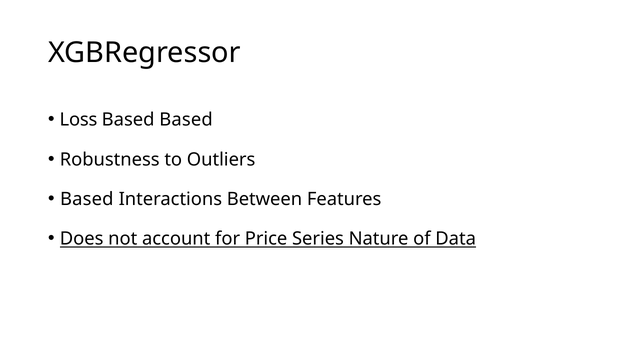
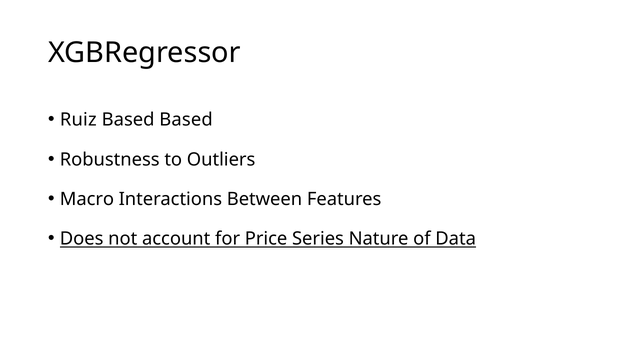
Loss: Loss -> Ruiz (78, 120)
Based: Based -> Macro (87, 199)
